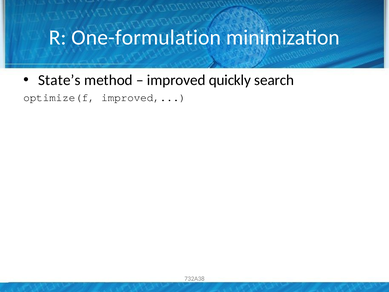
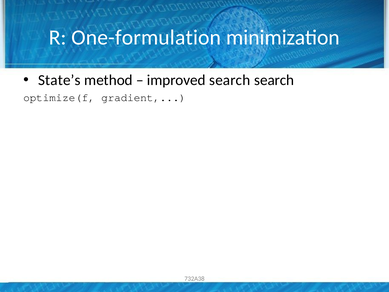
improved quickly: quickly -> search (230, 80)
optimize(f improved: improved -> gradient (144, 98)
